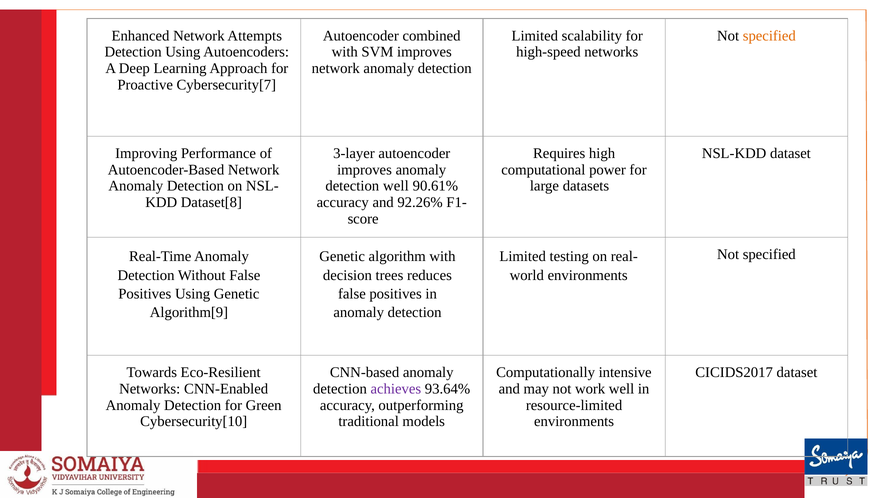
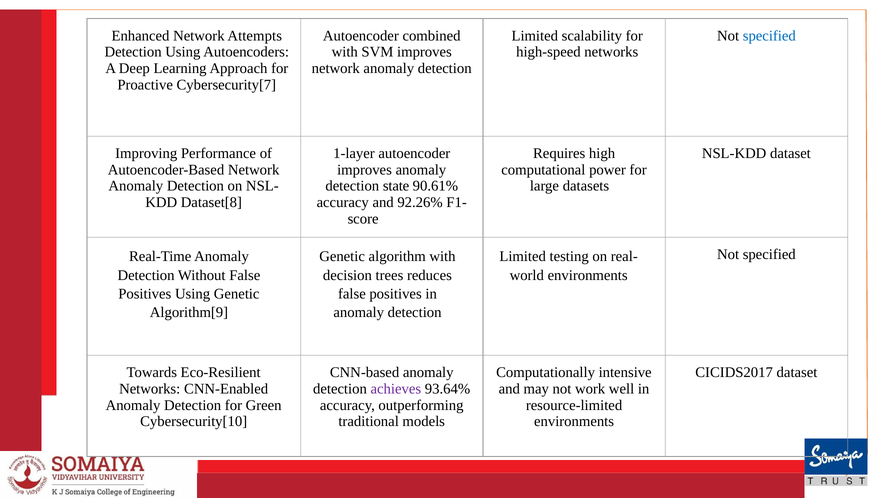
specified colour: orange -> blue (769, 36)
3-layer: 3-layer -> 1-layer (354, 153)
detection well: well -> state (396, 186)
